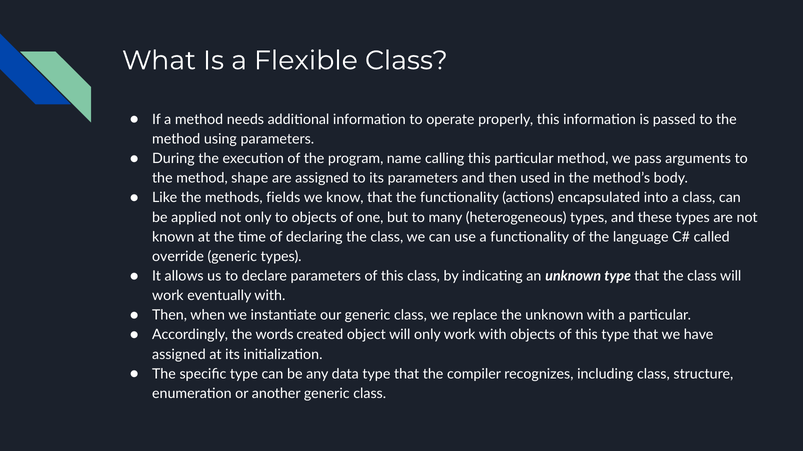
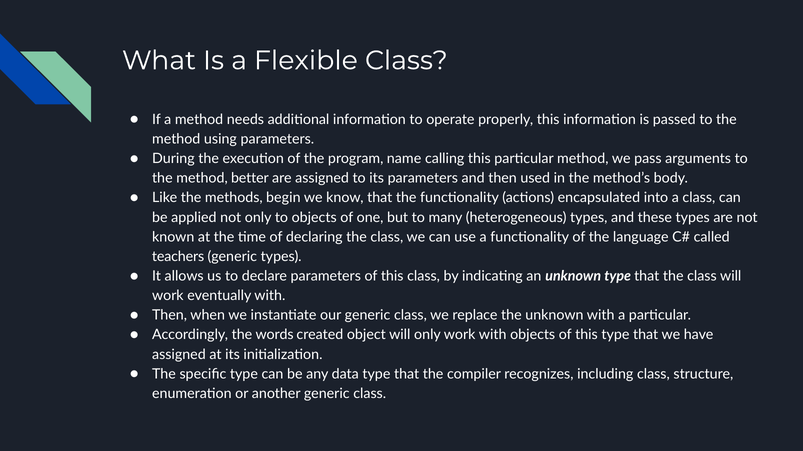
shape: shape -> better (250, 178)
fields: fields -> begin (283, 198)
override: override -> teachers (178, 257)
